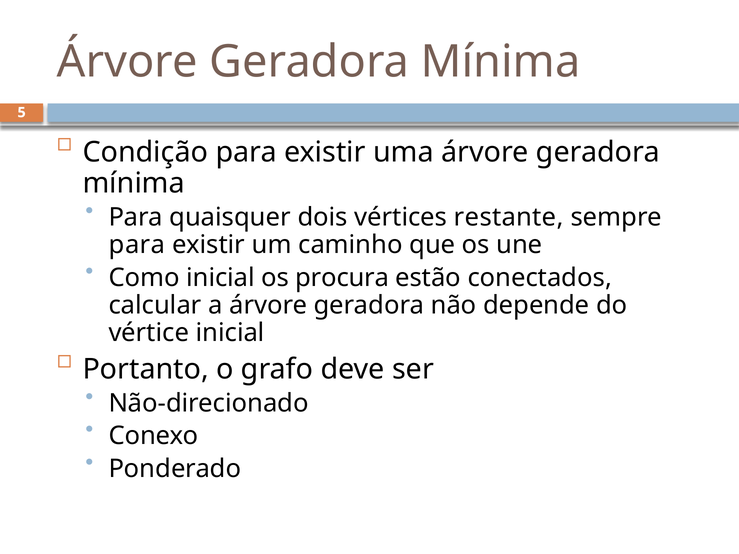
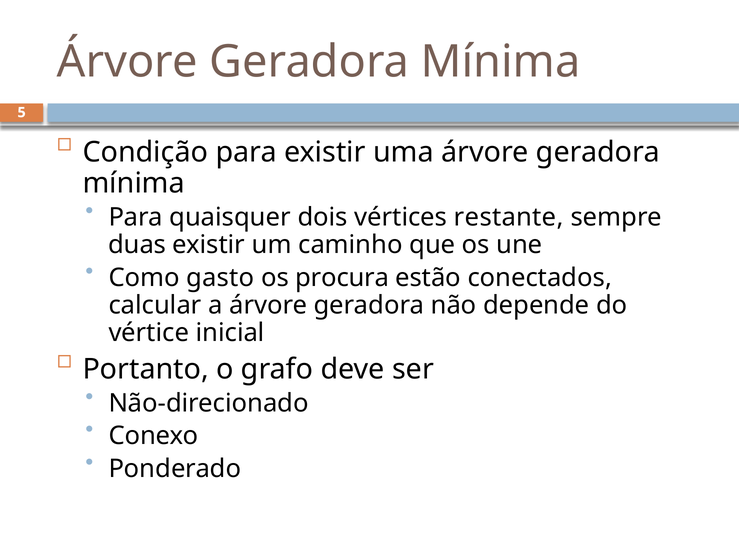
para: para -> duas (137, 245)
Como inicial: inicial -> gasto (220, 278)
